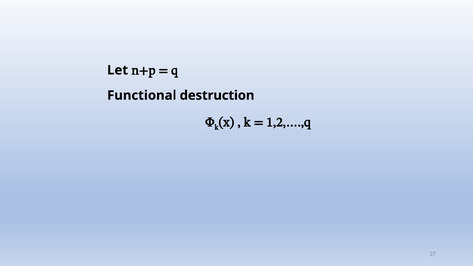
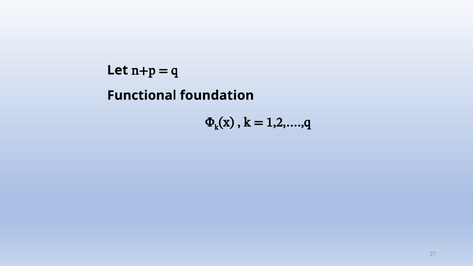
destruction: destruction -> foundation (217, 95)
